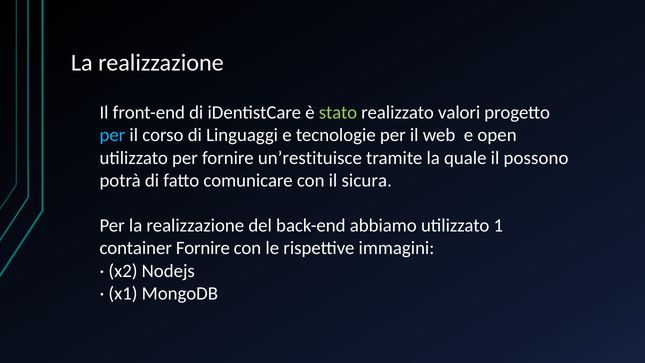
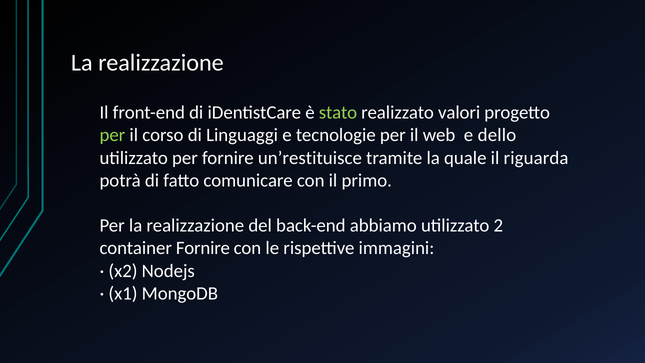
per colour: light blue -> light green (112, 135)
open: open -> dello (497, 135)
possono: possono -> riguarda (536, 158)
sicura: sicura -> primo (367, 180)
1: 1 -> 2 (498, 226)
